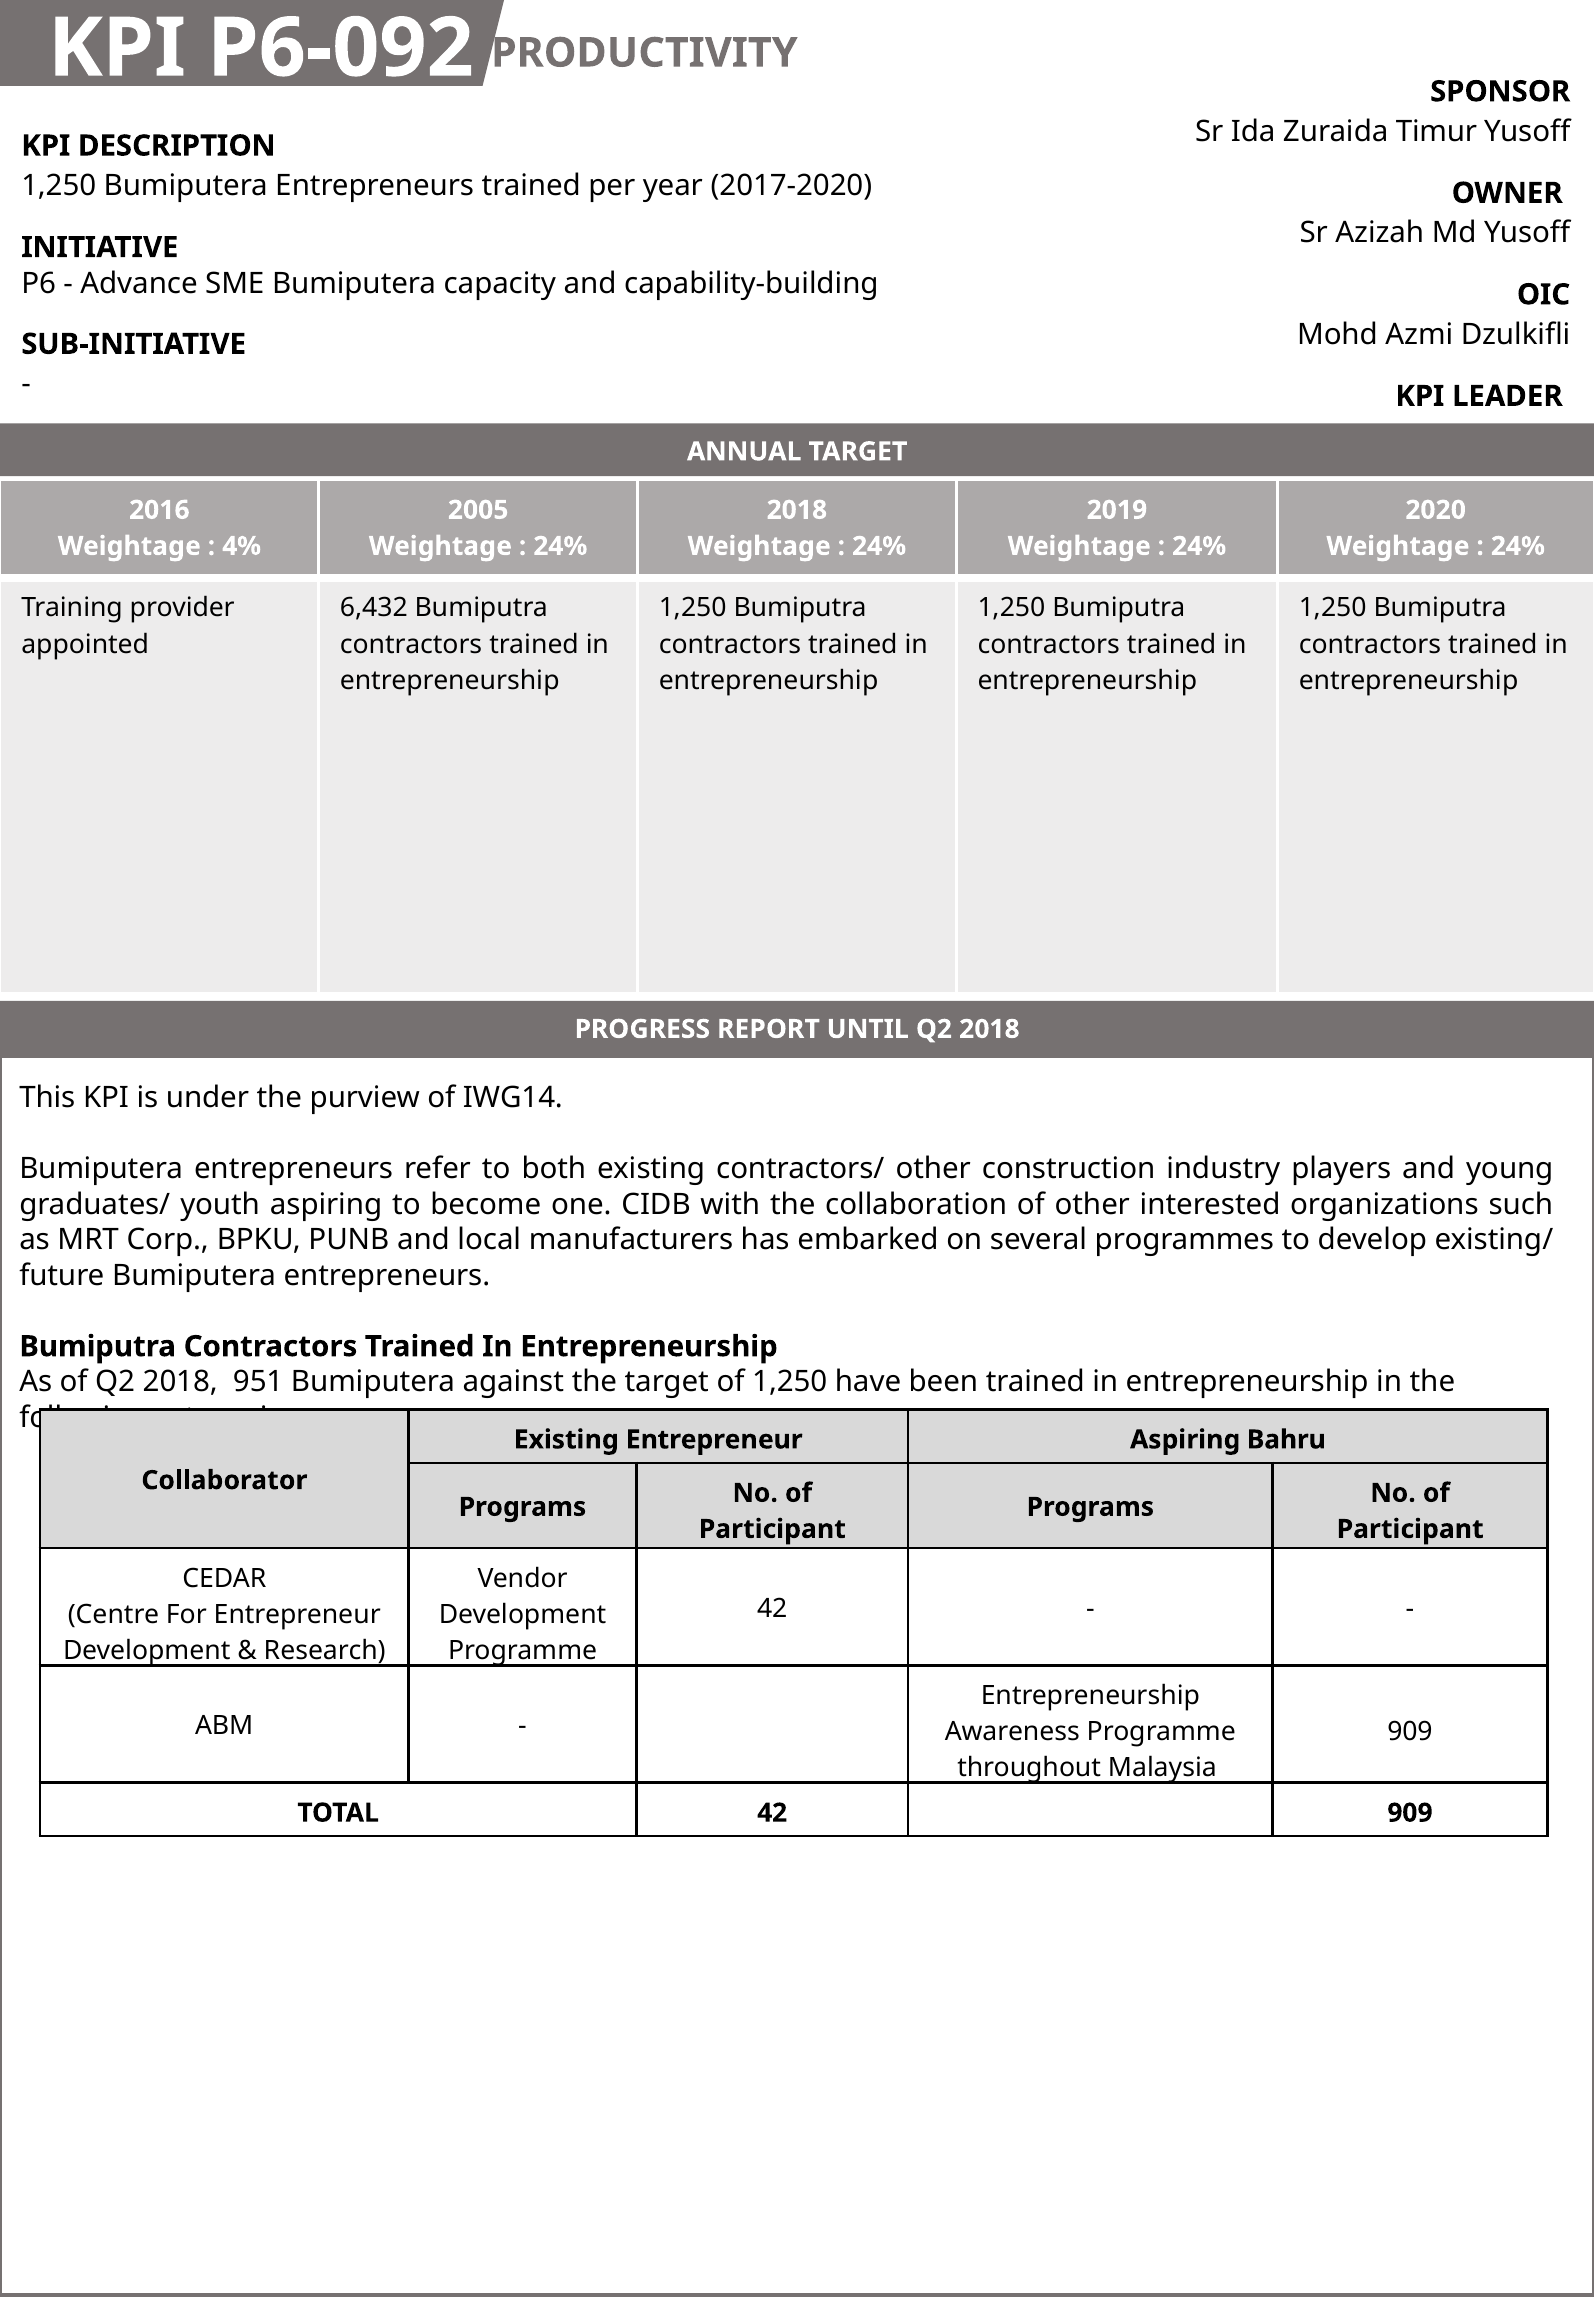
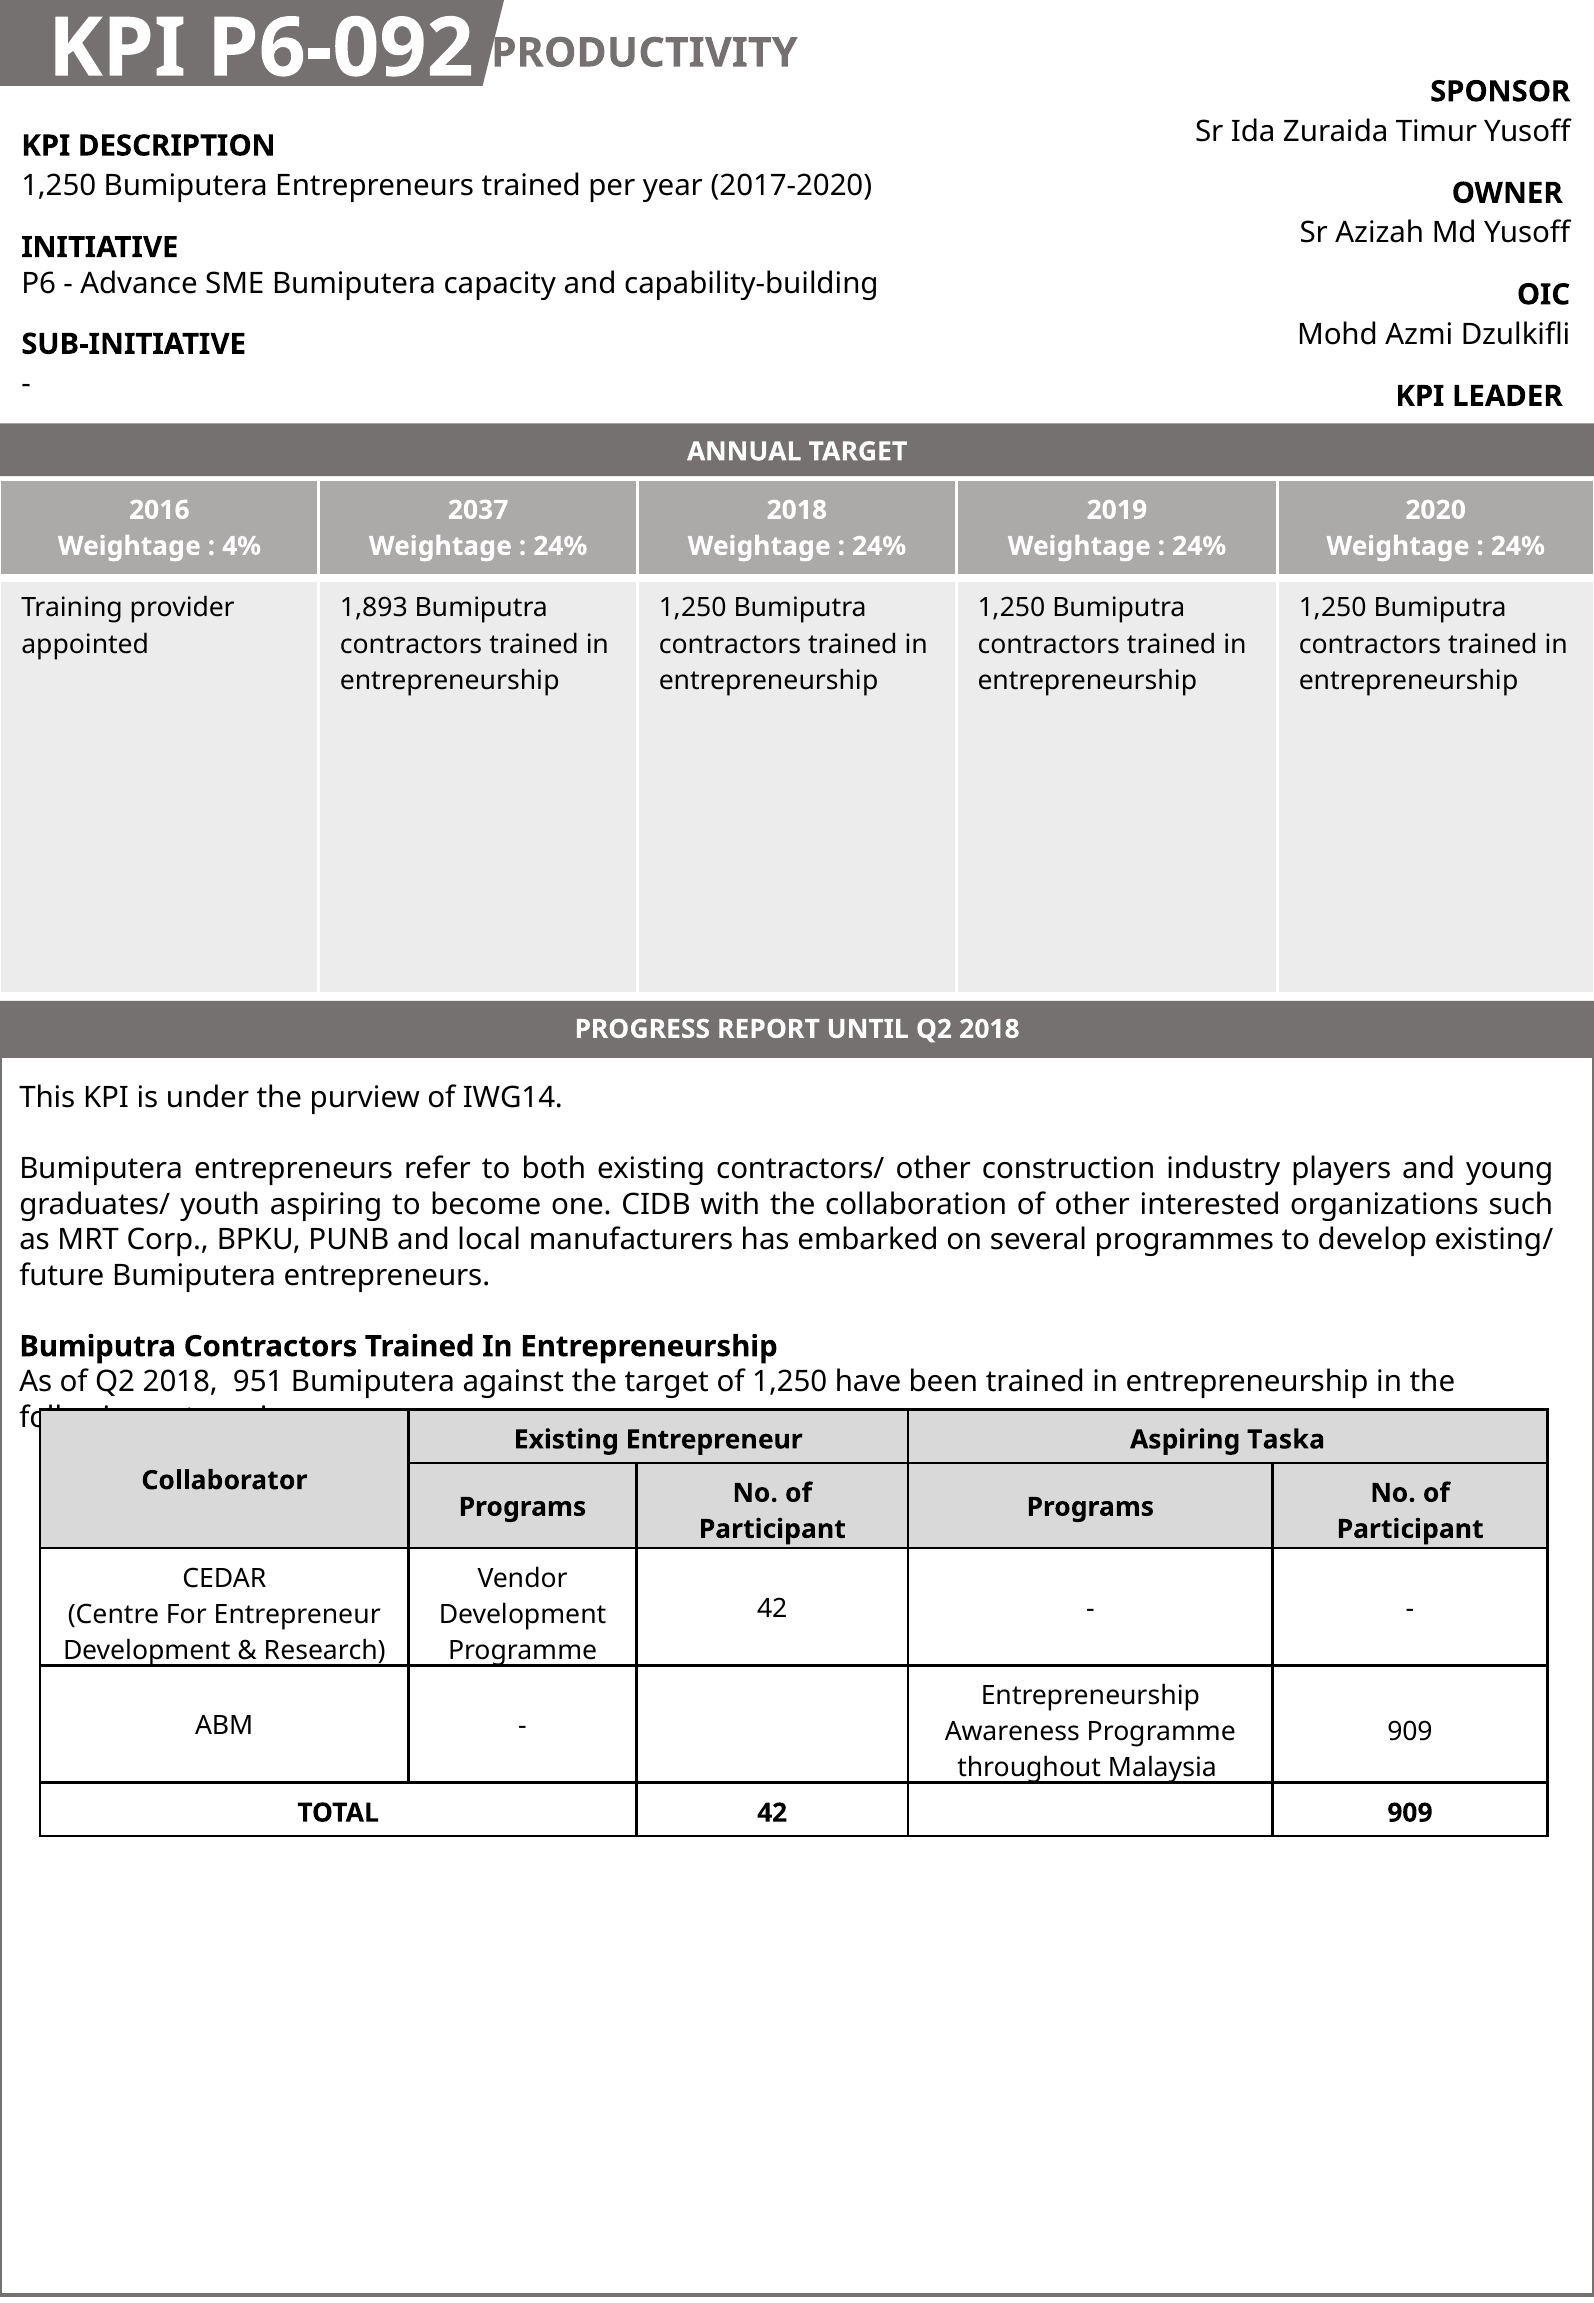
2005: 2005 -> 2037 (478, 510)
6,432: 6,432 -> 1,893 (374, 608)
Bahru: Bahru -> Taska (1286, 1439)
